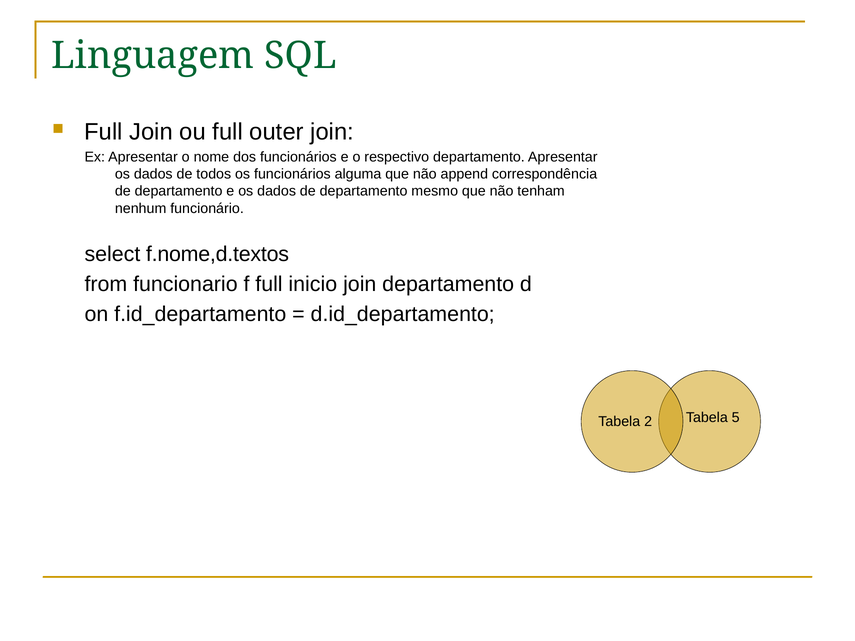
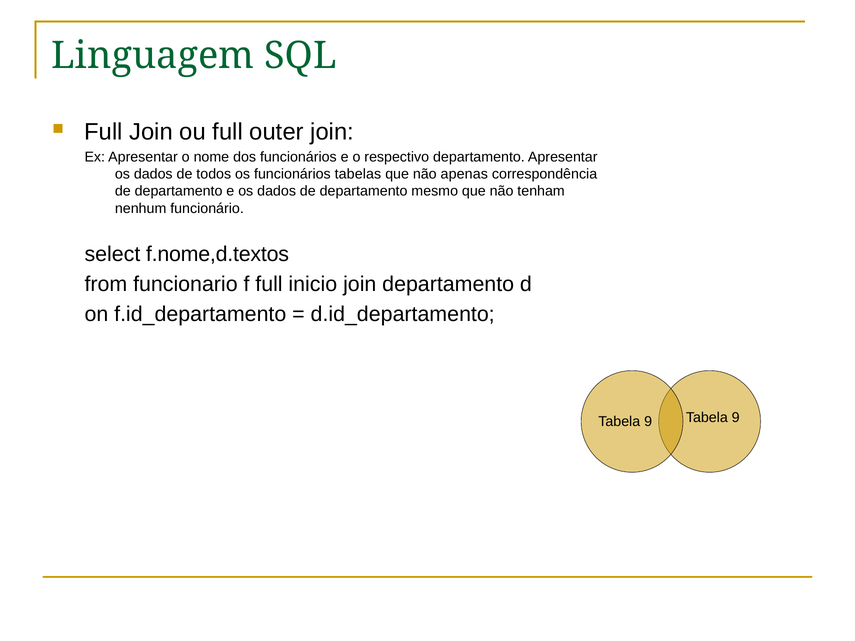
alguma: alguma -> tabelas (358, 174)
append: append -> apenas (464, 174)
5: 5 -> 9 (736, 418)
2: 2 -> 9 (648, 422)
